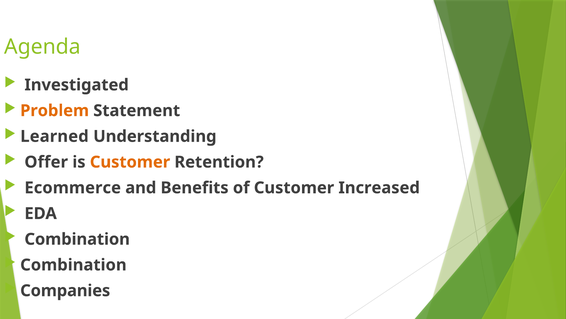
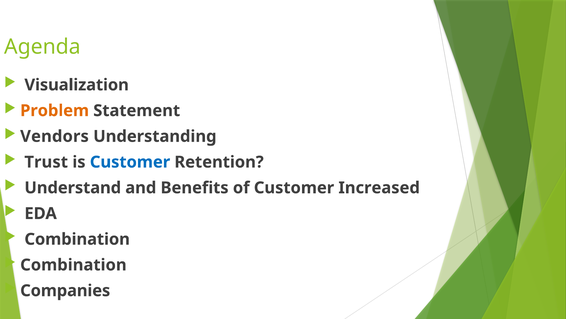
Investigated: Investigated -> Visualization (77, 85)
Learned: Learned -> Vendors (55, 136)
Offer: Offer -> Trust (46, 162)
Customer colour: orange -> blue (130, 162)
Ecommerce: Ecommerce -> Understand (73, 187)
